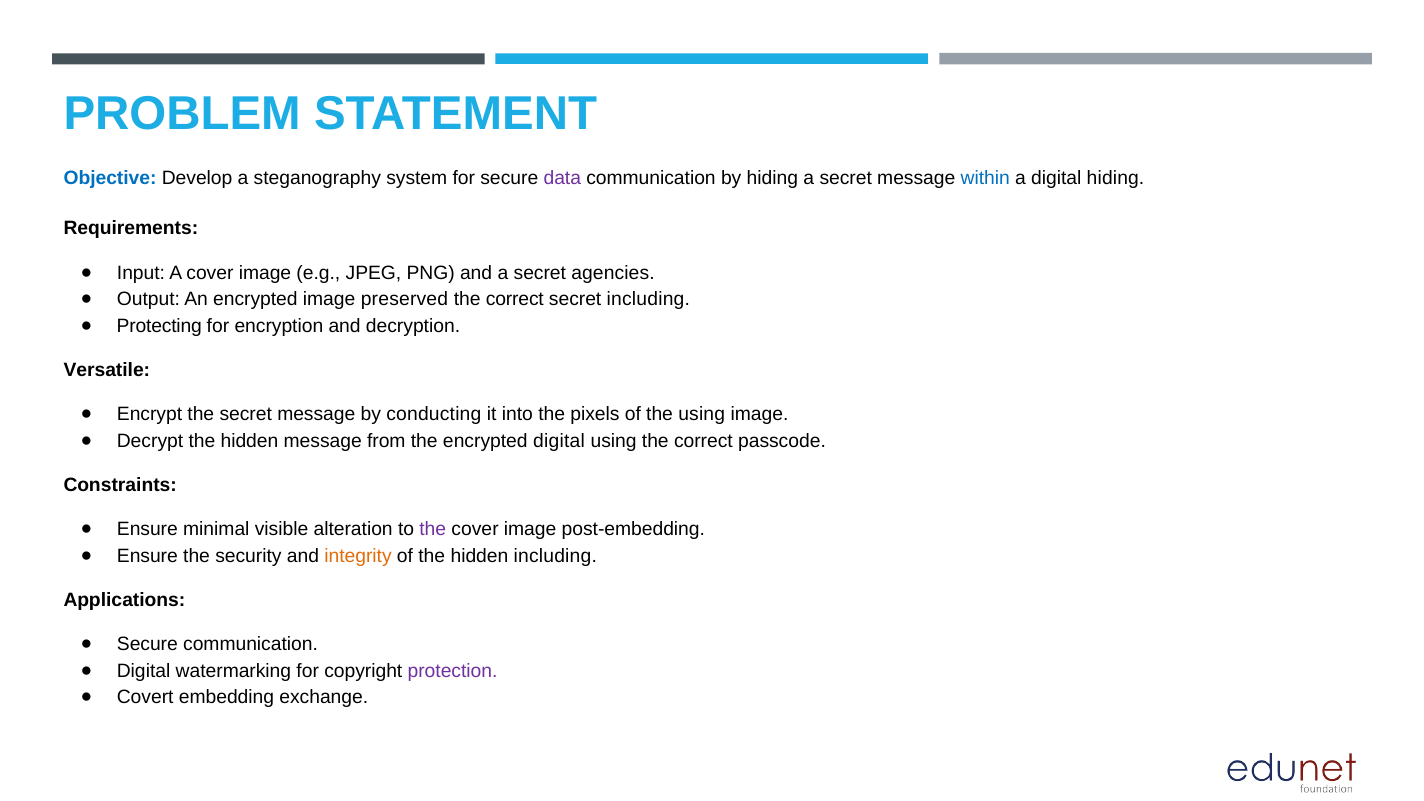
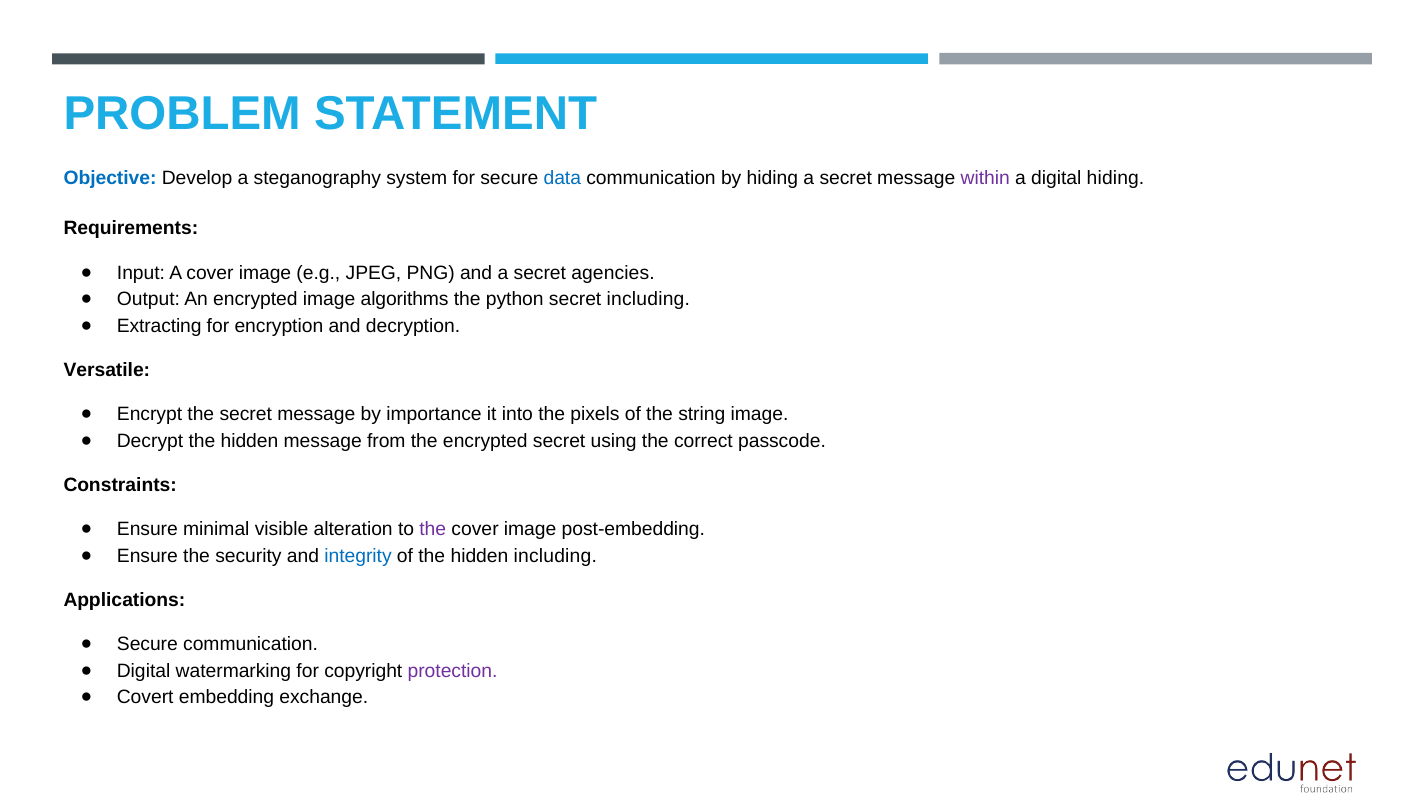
data colour: purple -> blue (562, 178)
within colour: blue -> purple (985, 178)
preserved: preserved -> algorithms (405, 299)
correct: correct -> python (515, 299)
Protecting: Protecting -> Extracting (159, 326)
conducting: conducting -> importance (434, 414)
the using: using -> string (702, 414)
encrypted digital: digital -> secret (559, 441)
integrity colour: orange -> blue (358, 556)
